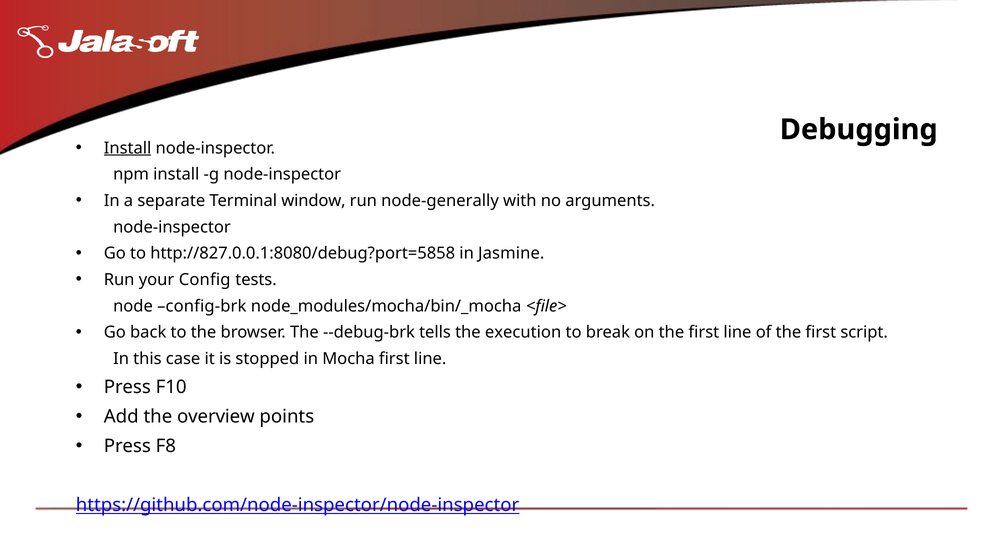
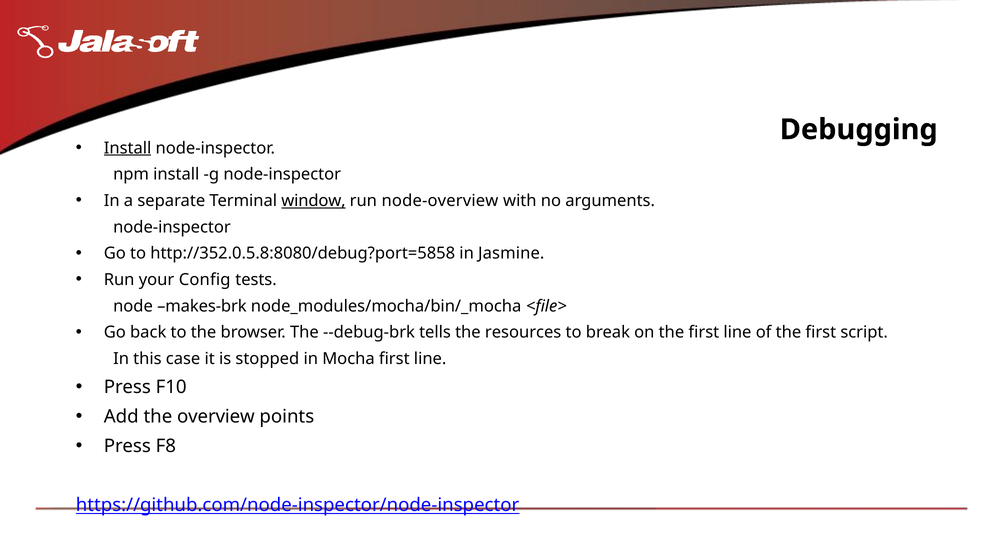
window underline: none -> present (313, 201)
node-generally: node-generally -> node-overview (440, 201)
http://827.0.0.1:8080/debug?port=5858: http://827.0.0.1:8080/debug?port=5858 -> http://352.0.5.8:8080/debug?port=5858 (303, 253)
config-brk: config-brk -> makes-brk (202, 306)
execution: execution -> resources (523, 332)
